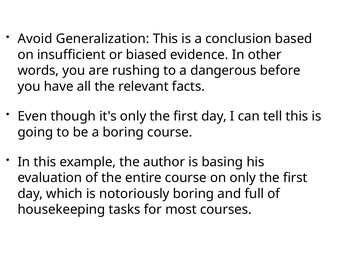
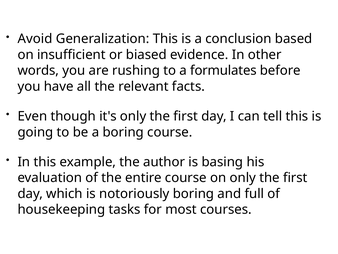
dangerous: dangerous -> formulates (223, 70)
